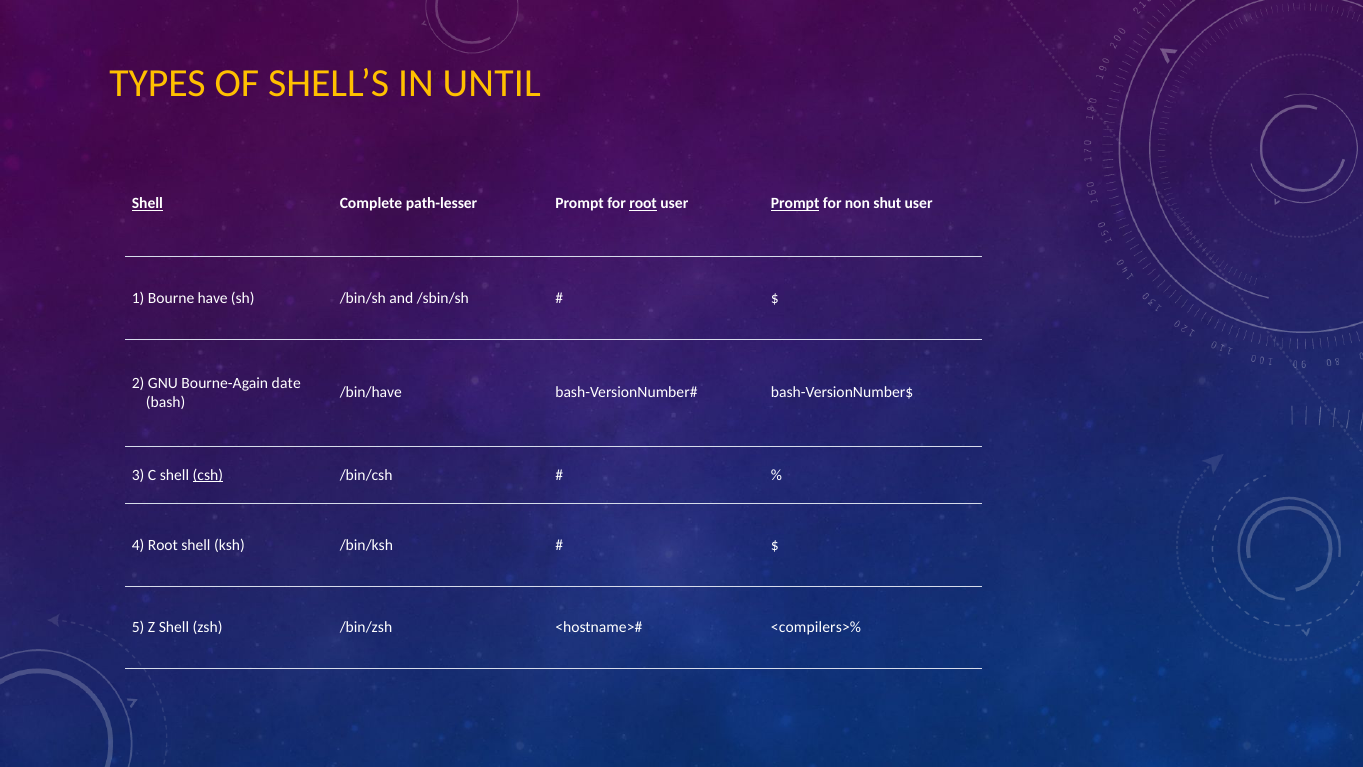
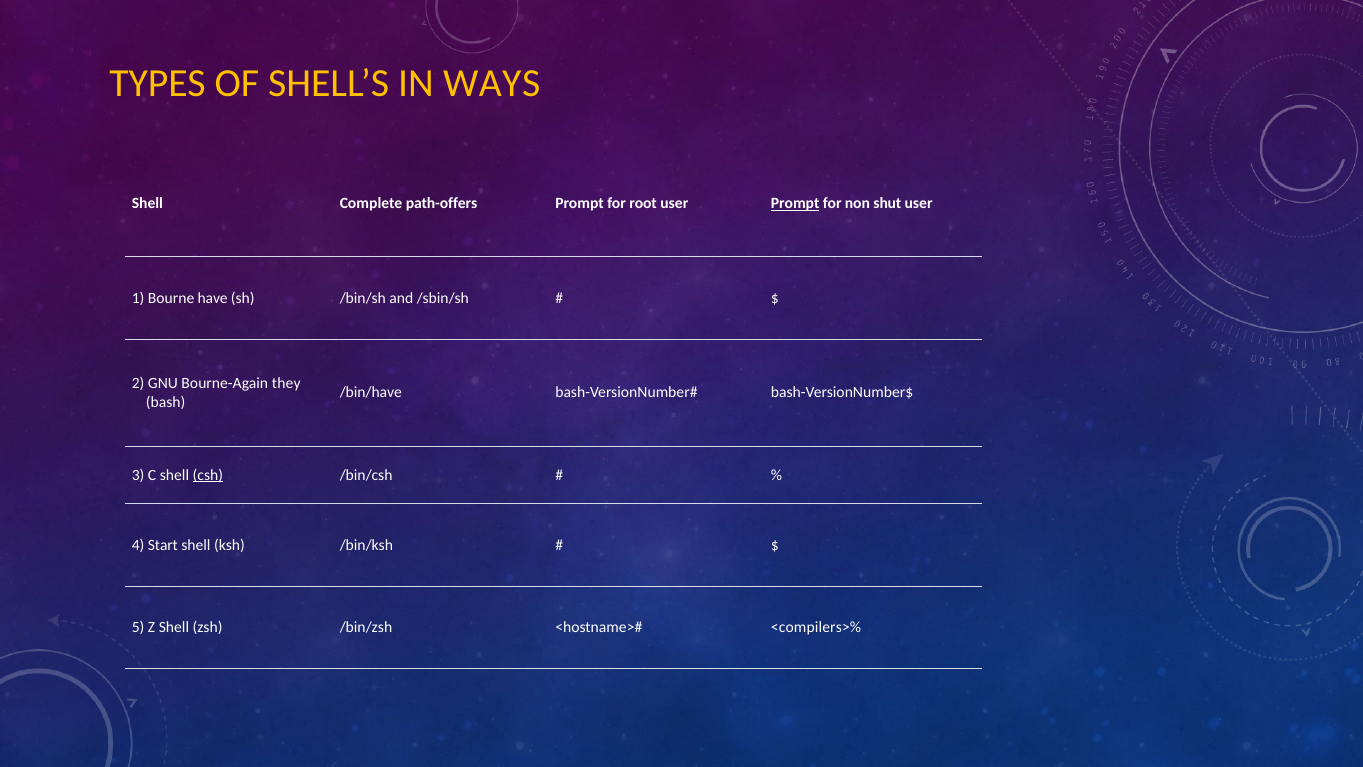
UNTIL: UNTIL -> WAYS (492, 84)
Shell underline: present -> none (147, 203)
path-lesser: path-lesser -> path-offers (442, 203)
root underline: present -> none (643, 203)
date: date -> they (286, 383)
4 Root: Root -> Start (163, 545)
